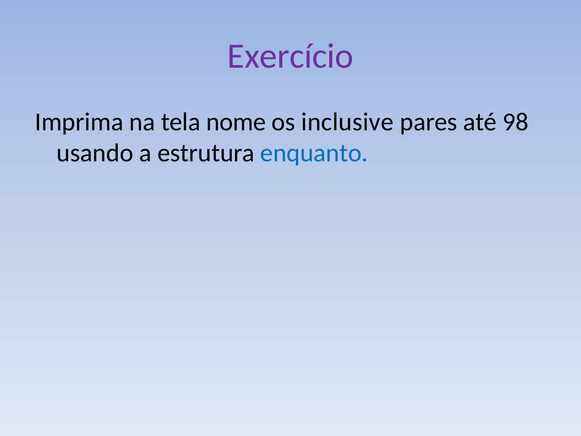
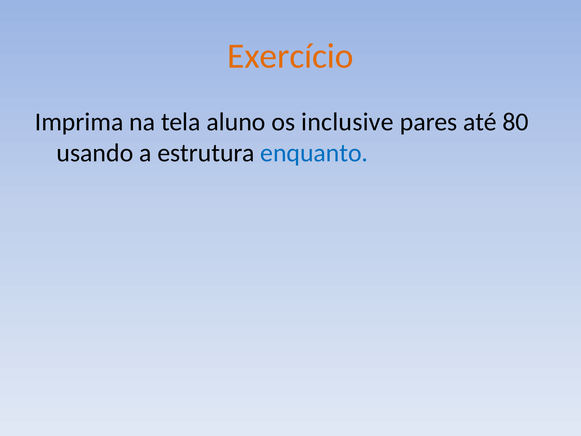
Exercício colour: purple -> orange (290, 56)
nome: nome -> aluno (236, 122)
98: 98 -> 80 (516, 122)
